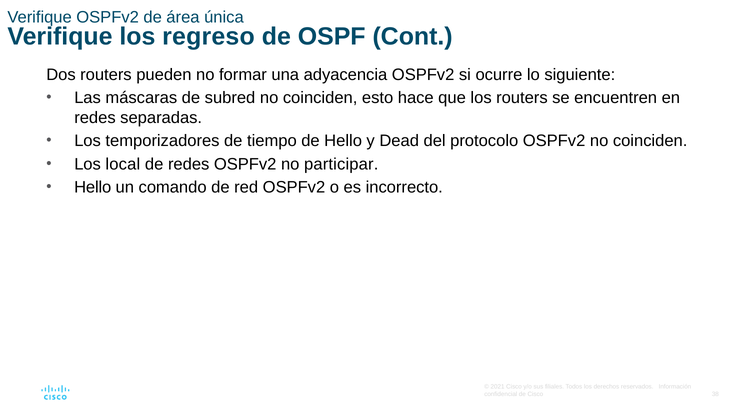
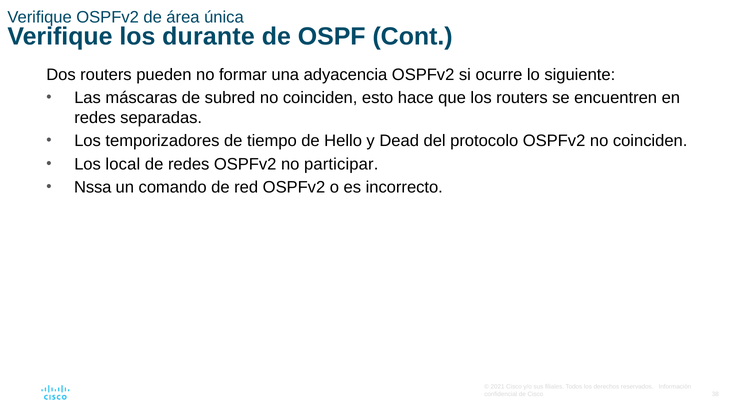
regreso: regreso -> durante (208, 37)
Hello: Hello -> Nssa (93, 187)
